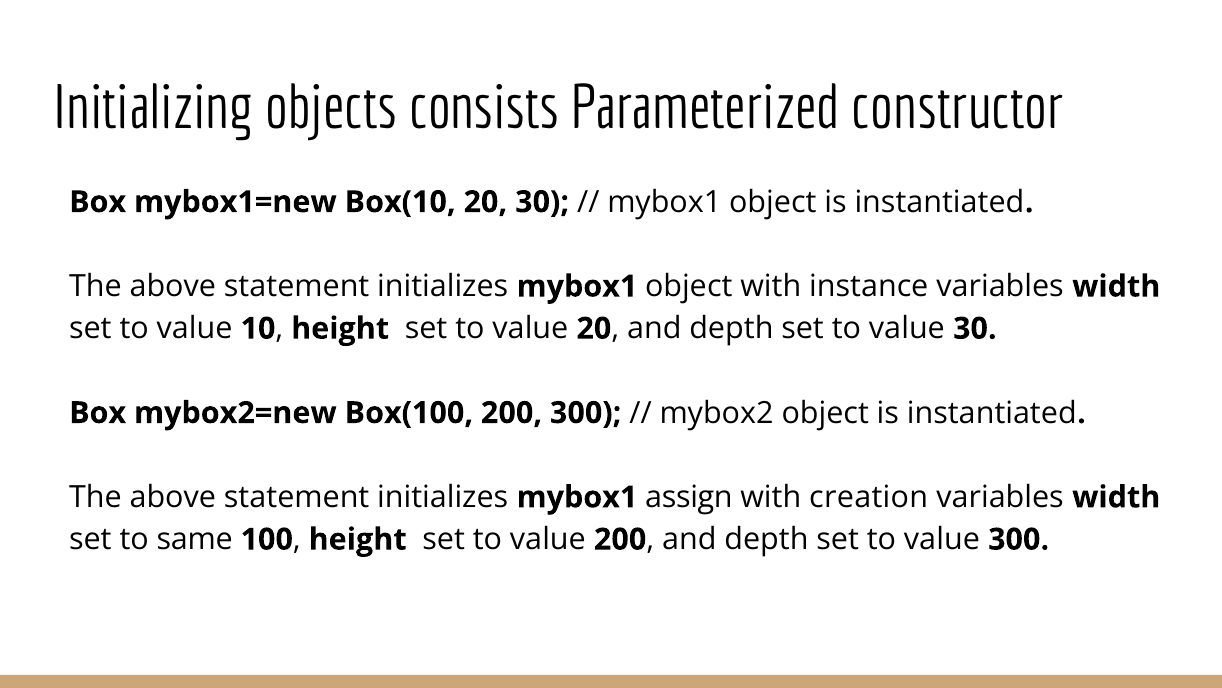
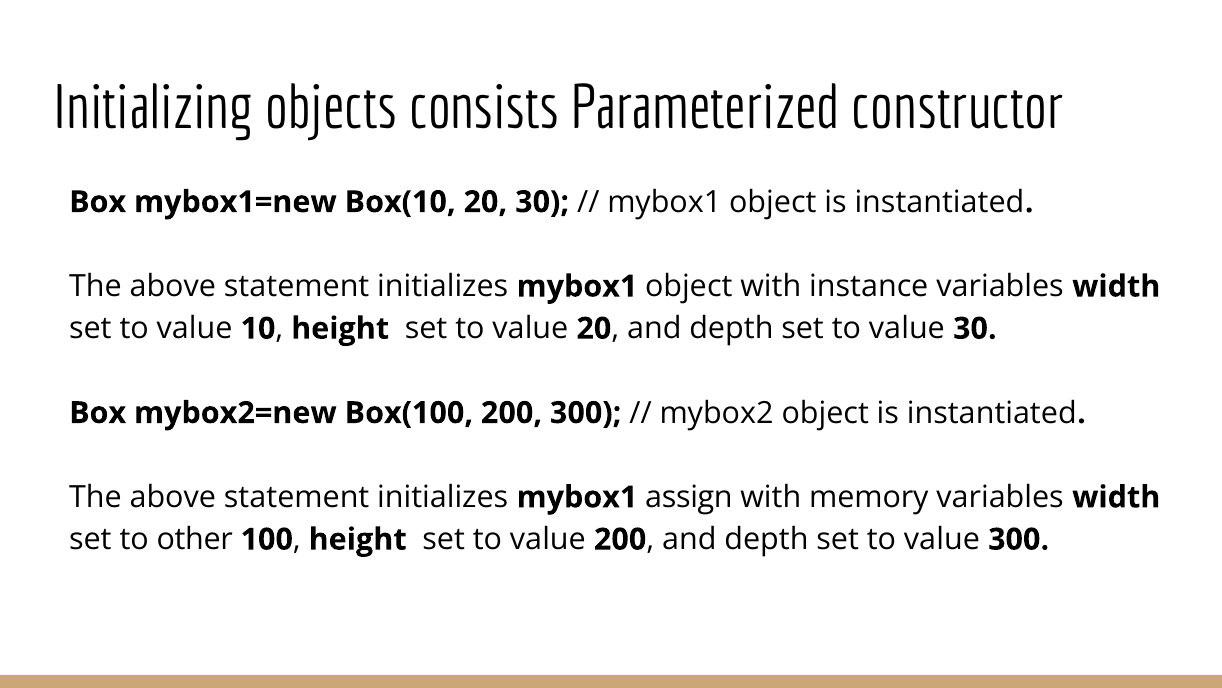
creation: creation -> memory (869, 497)
same: same -> other (195, 539)
